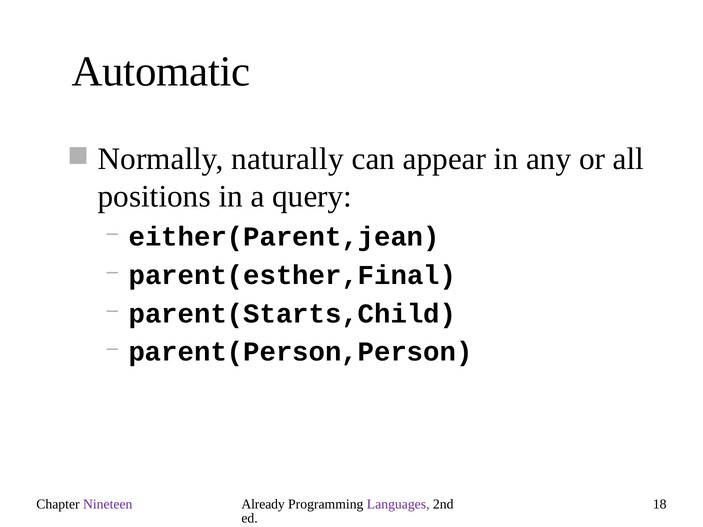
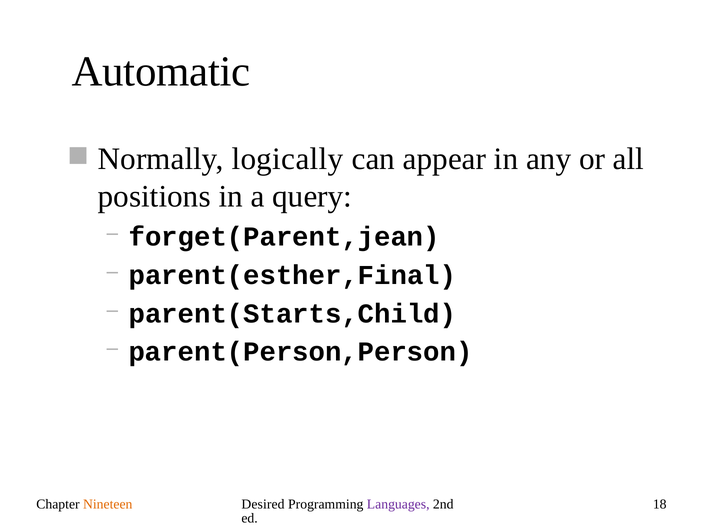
naturally: naturally -> logically (287, 159)
either(Parent,jean: either(Parent,jean -> forget(Parent,jean (284, 237)
Nineteen colour: purple -> orange (108, 505)
Already: Already -> Desired (263, 505)
